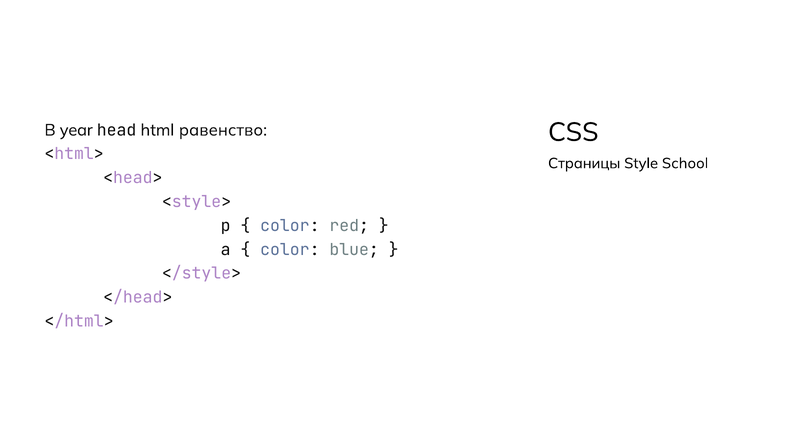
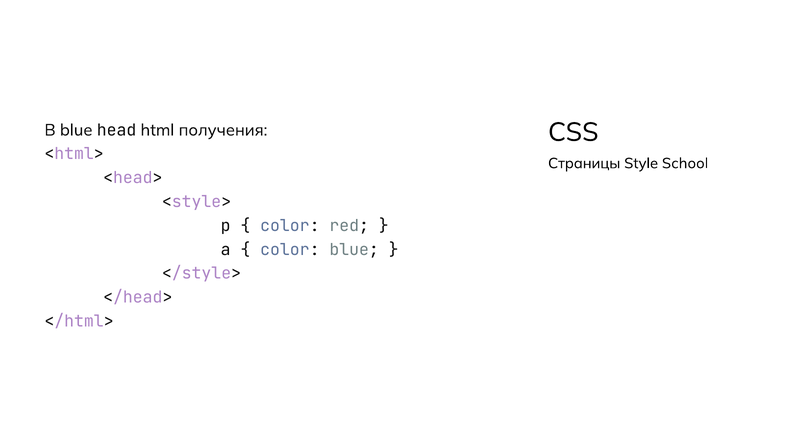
В year: year -> blue (76, 130)
равенство: равенство -> получения (223, 130)
